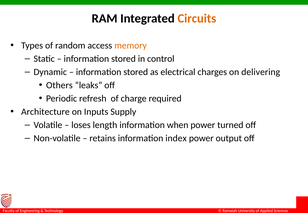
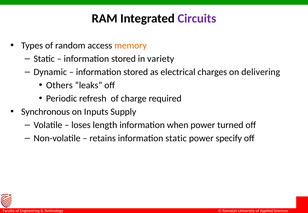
Circuits colour: orange -> purple (197, 18)
control: control -> variety (161, 59)
Architecture: Architecture -> Synchronous (45, 112)
information index: index -> static (176, 139)
output: output -> specify (229, 139)
